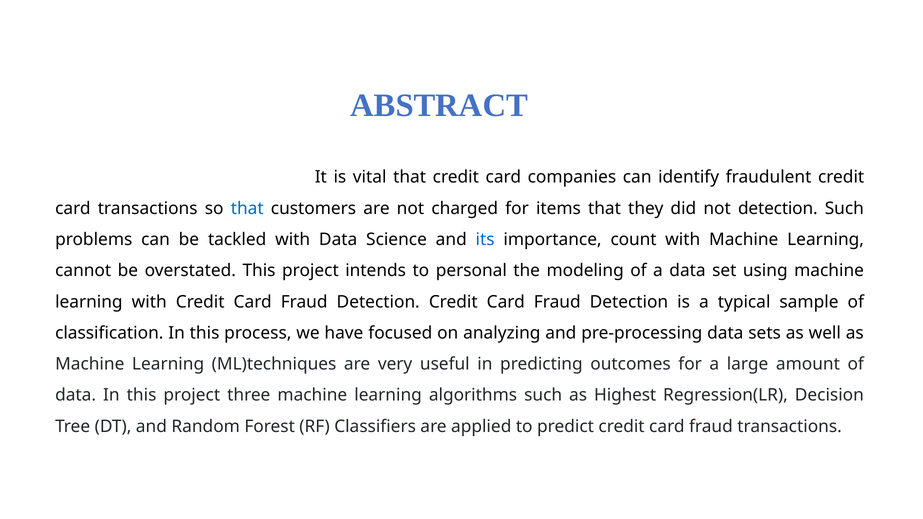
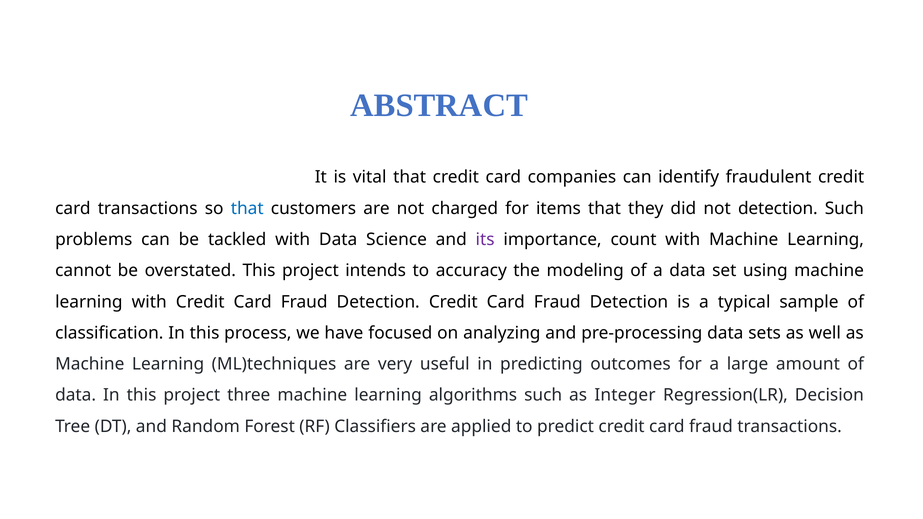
its colour: blue -> purple (485, 240)
personal: personal -> accuracy (471, 271)
Highest: Highest -> Integer (625, 395)
